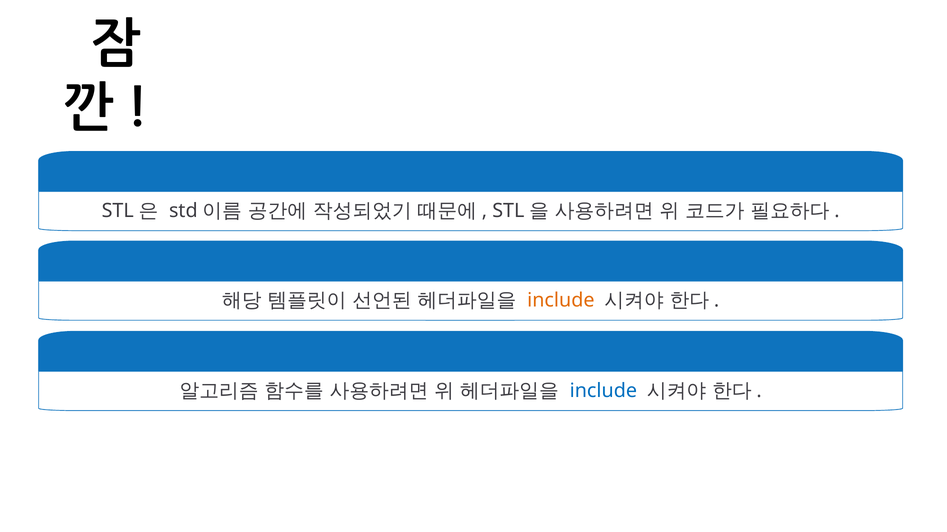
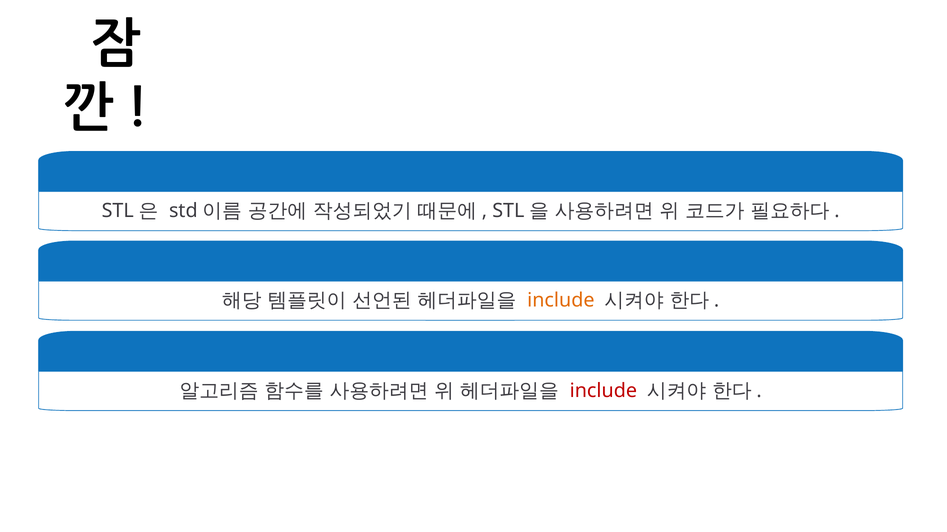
include colour: blue -> red (603, 391)
